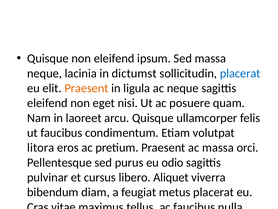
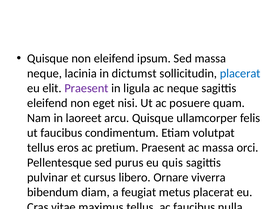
Praesent colour: orange -> purple (86, 88)
litora: litora -> tellus (41, 147)
odio: odio -> quis (172, 162)
Aliquet: Aliquet -> Ornare (171, 177)
